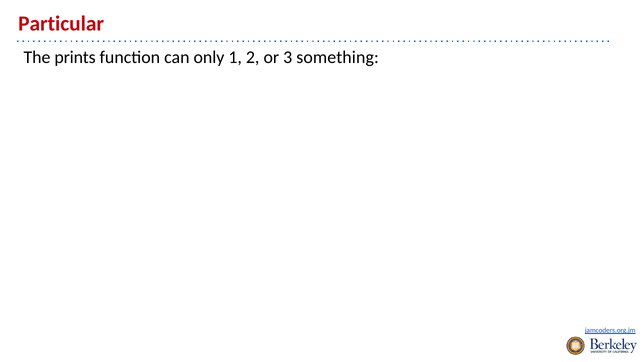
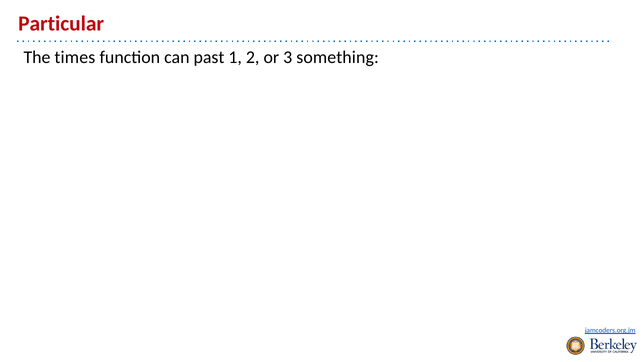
prints: prints -> times (75, 58)
only: only -> past (209, 58)
